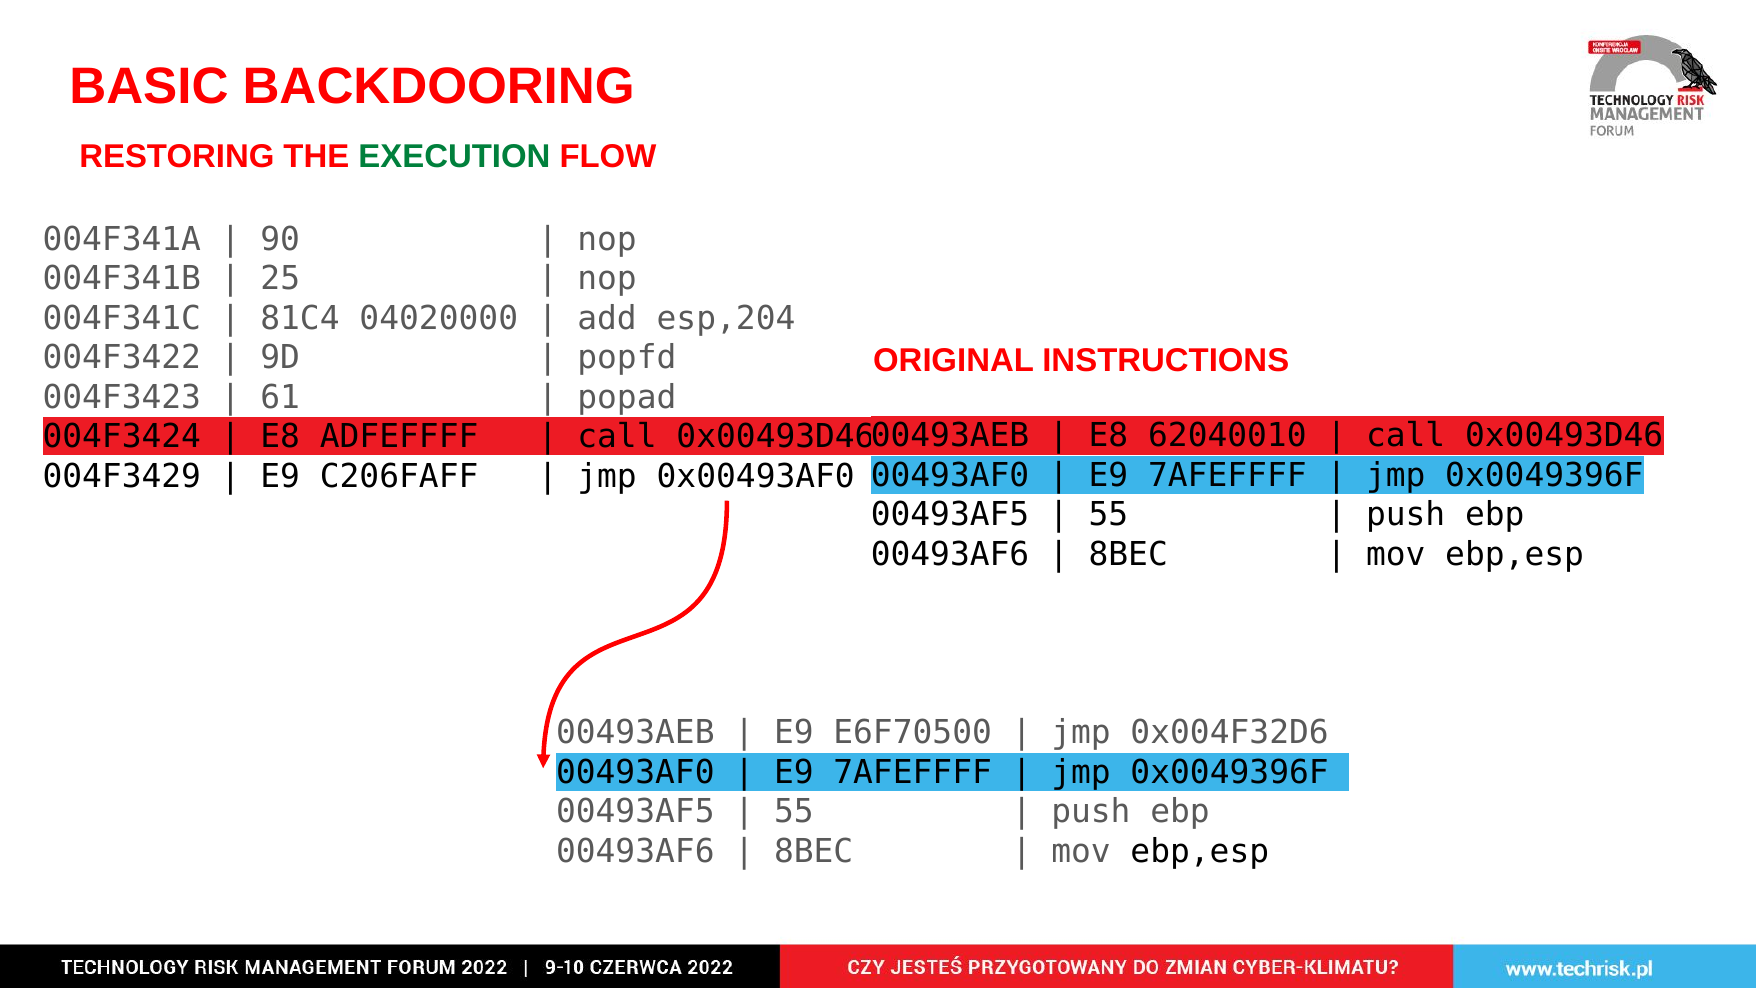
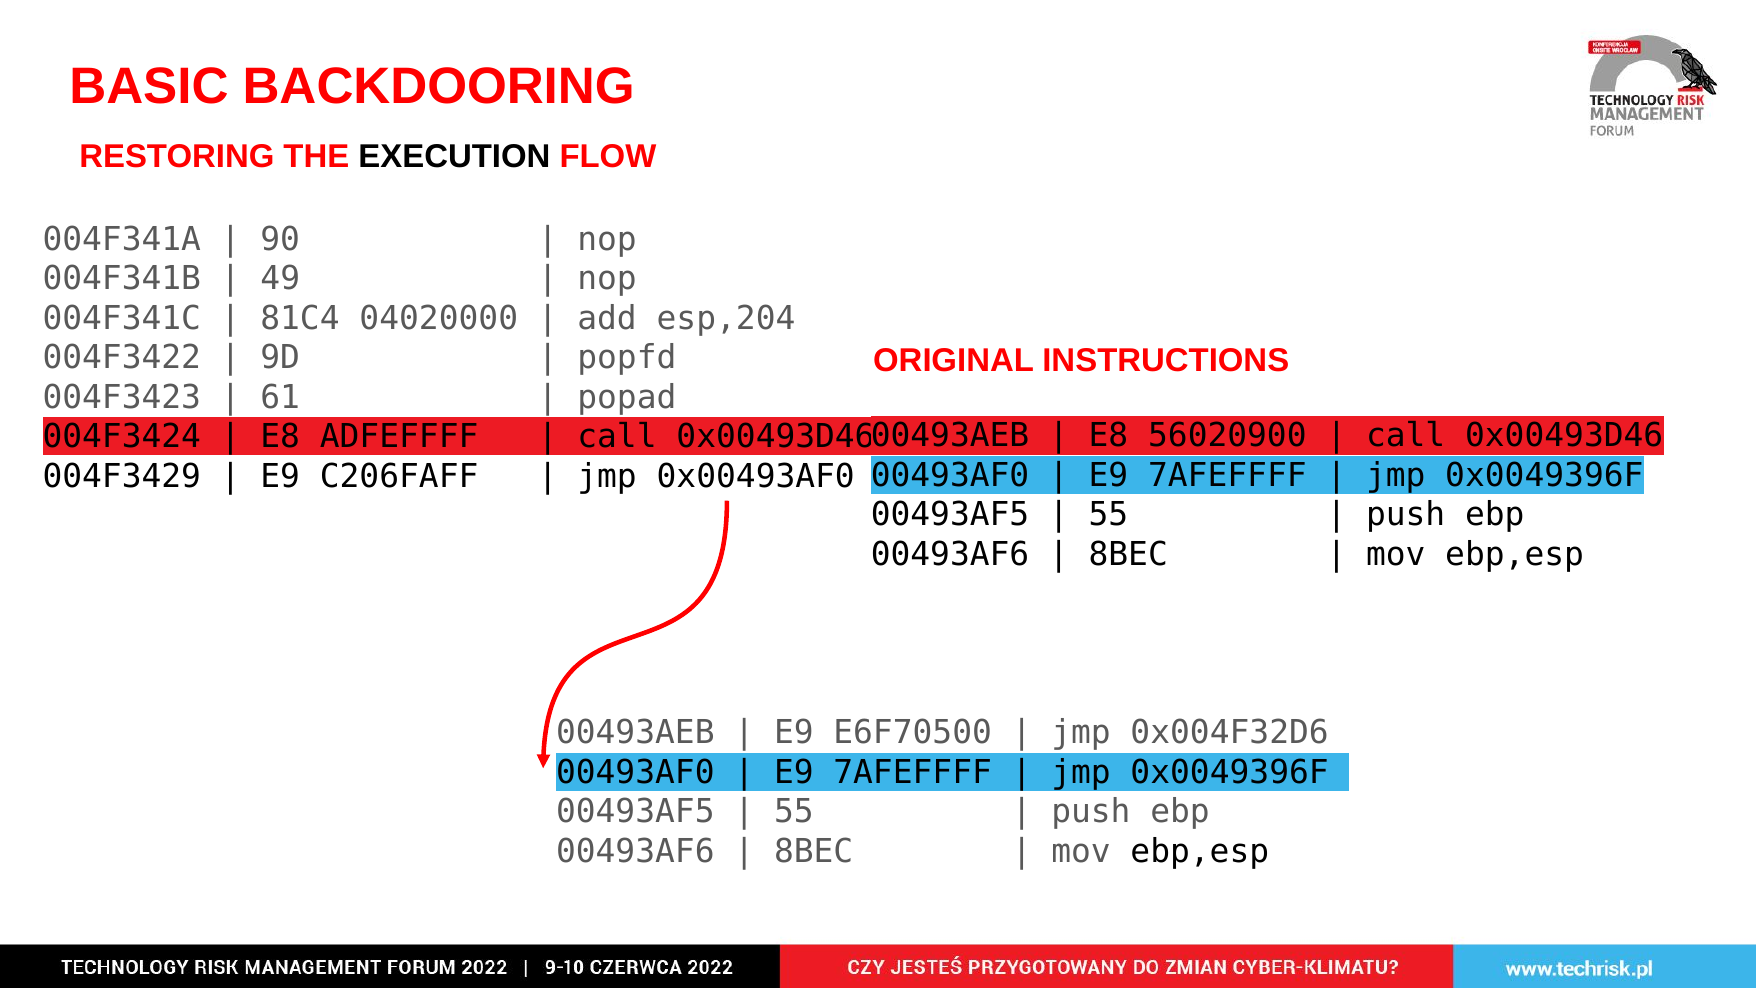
EXECUTION colour: green -> black (454, 157)
25: 25 -> 49 (280, 279)
62040010: 62040010 -> 56020900 (1227, 436)
